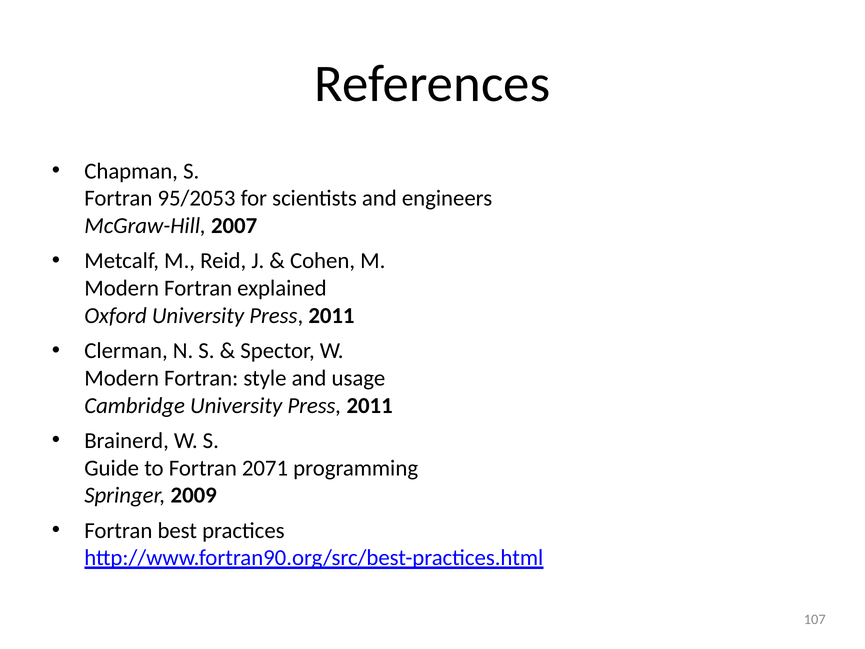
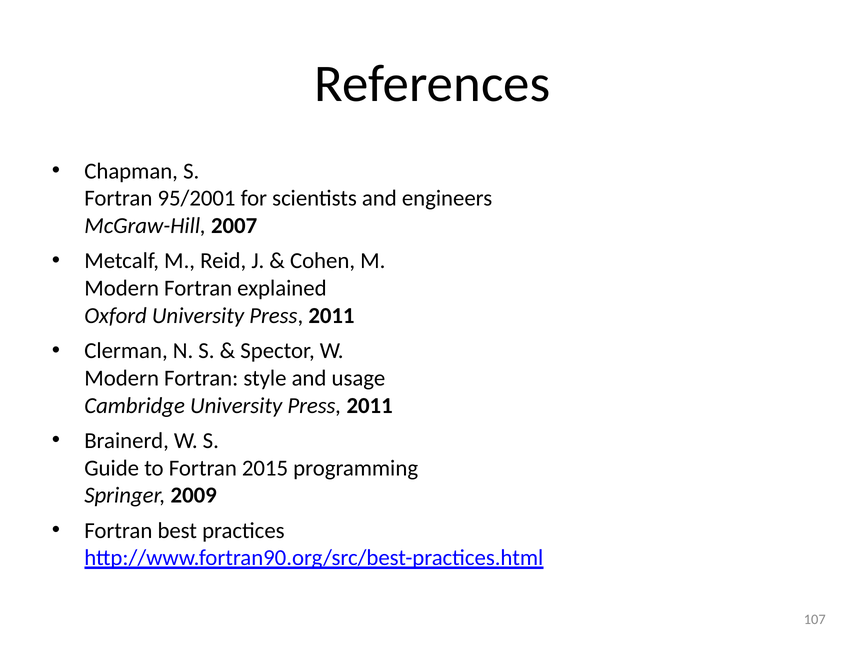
95/2053: 95/2053 -> 95/2001 (197, 198)
2071: 2071 -> 2015 (265, 468)
